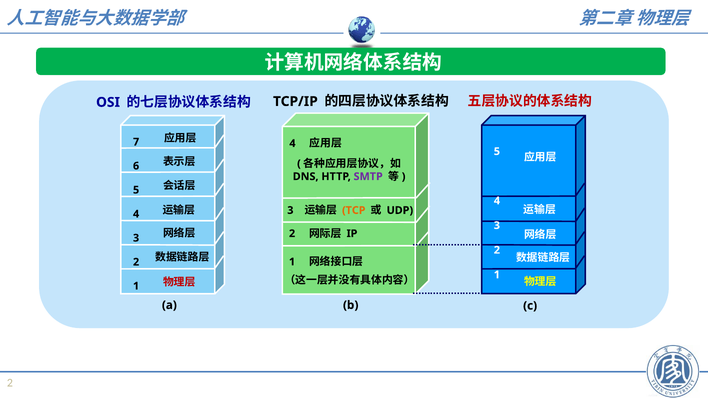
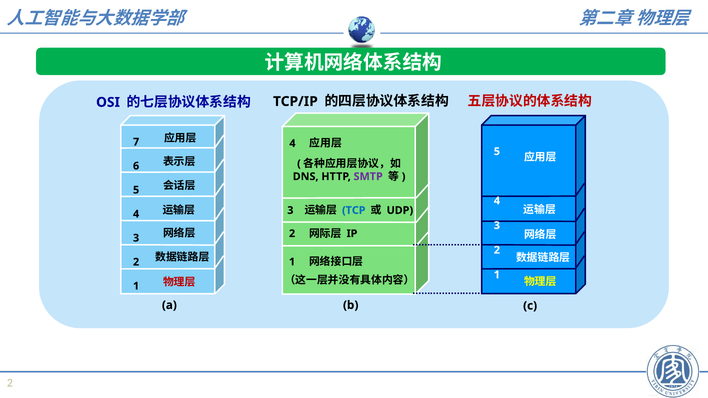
TCP colour: orange -> blue (354, 210)
